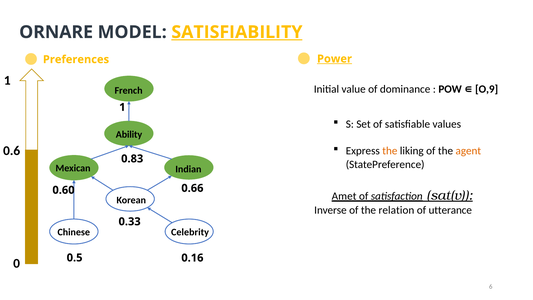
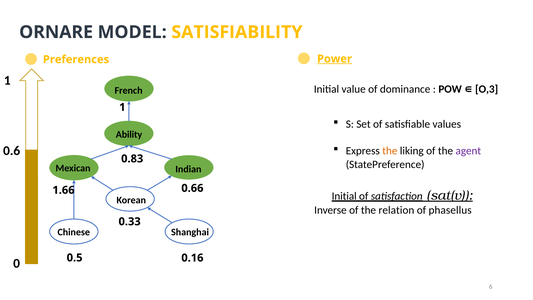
SATISFIABILITY underline: present -> none (237, 32)
O,9: O,9 -> O,3 (487, 89)
agent colour: orange -> purple (468, 151)
0.60: 0.60 -> 1.66 (64, 190)
Amet: Amet -> Initial (344, 196)
utterance: utterance -> phasellus (450, 210)
Celebrity: Celebrity -> Shanghai (190, 232)
